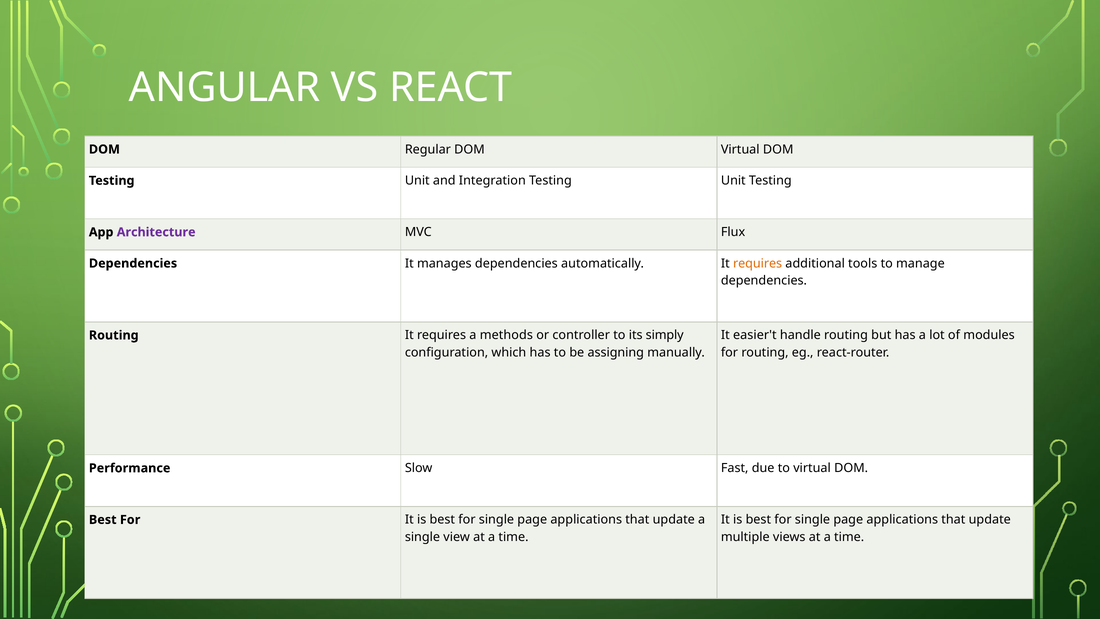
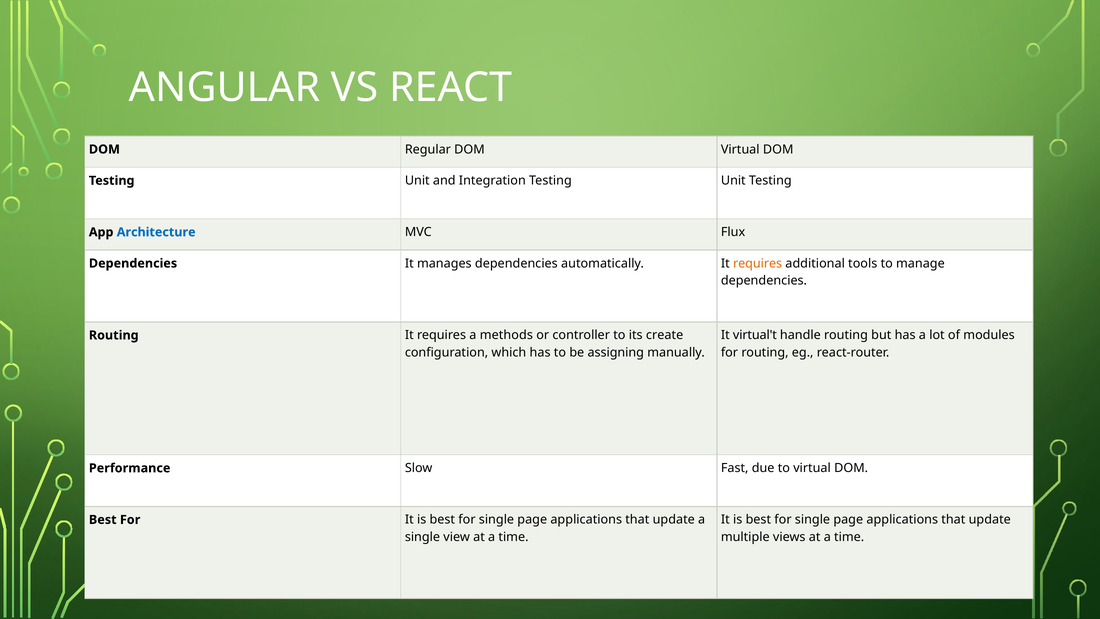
Architecture colour: purple -> blue (156, 232)
easier't: easier't -> virtual't (755, 335)
simply: simply -> create (665, 335)
